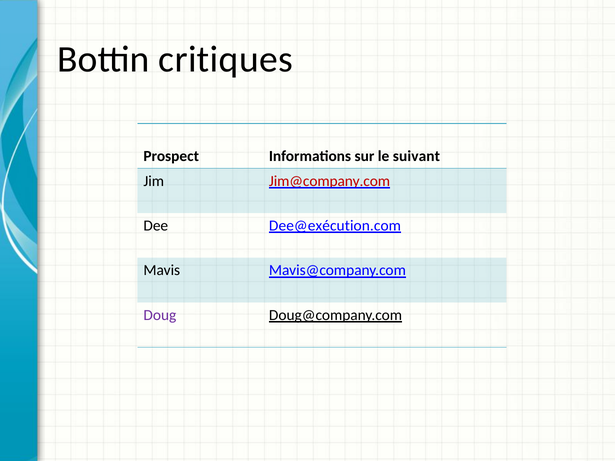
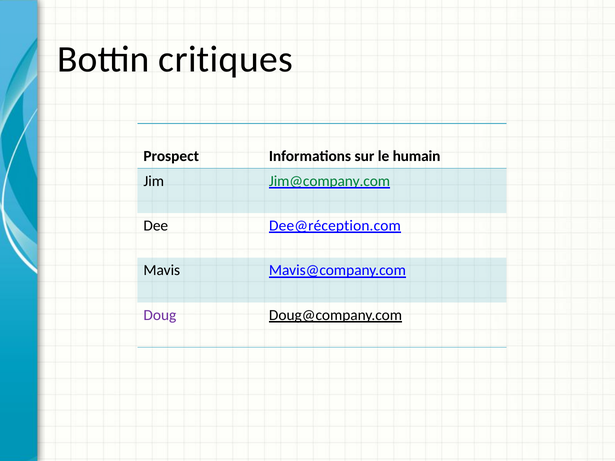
suivant: suivant -> humain (417, 156)
Jim@company.com colour: red -> green (329, 181)
Dee@exécution.com: Dee@exécution.com -> Dee@réception.com (335, 226)
